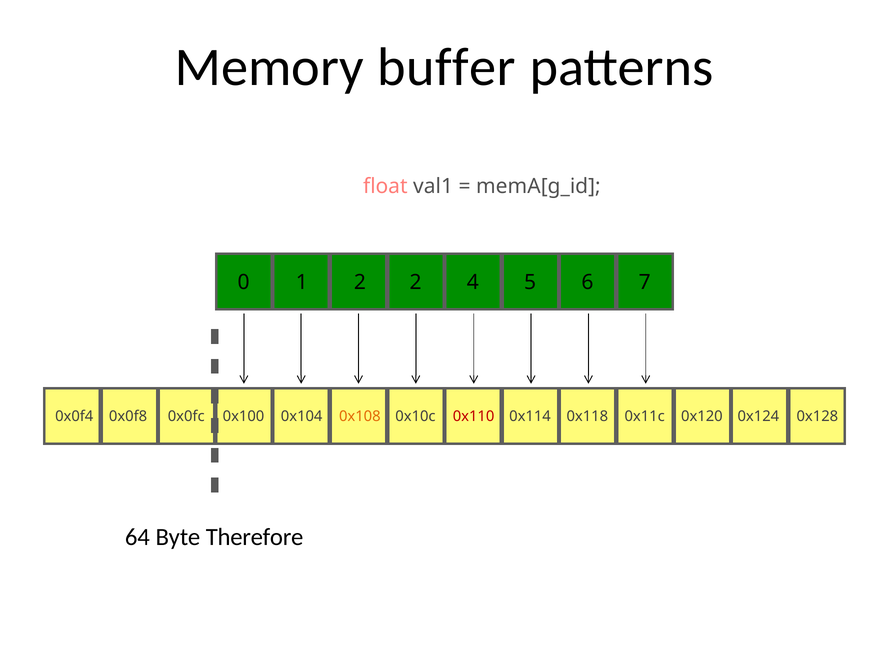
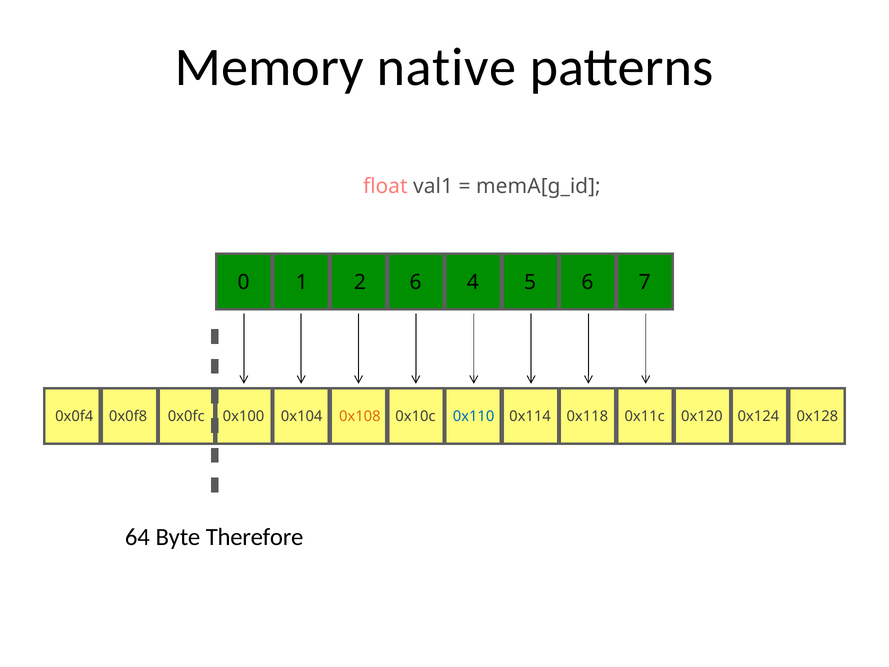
buffer: buffer -> native (447, 67)
2 2: 2 -> 6 (416, 282)
0x110 colour: red -> blue (474, 416)
